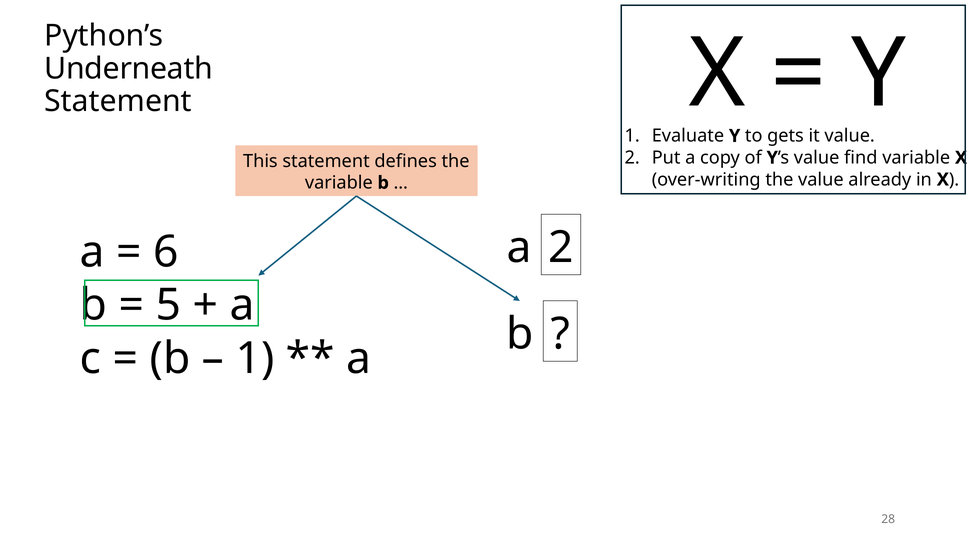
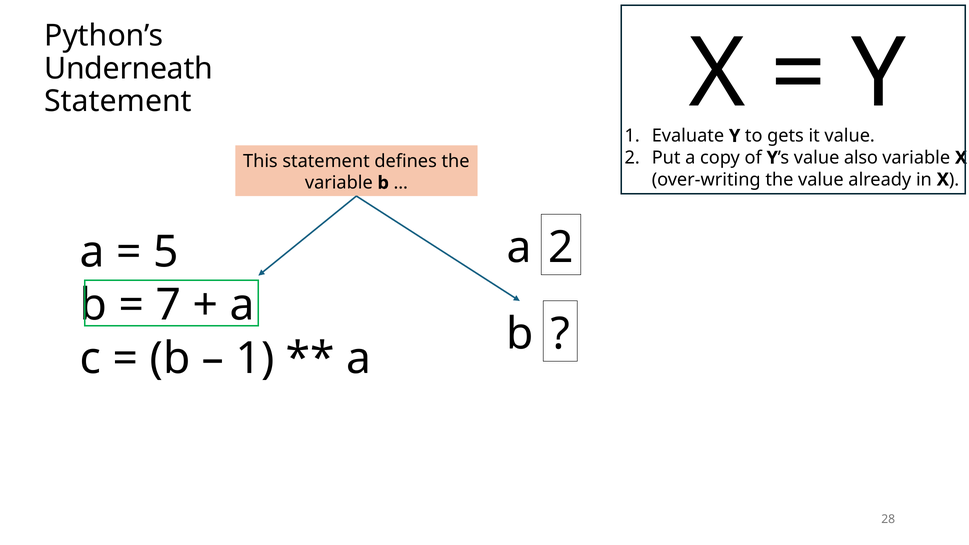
find: find -> also (861, 158)
6: 6 -> 5 (166, 252)
5: 5 -> 7 (168, 305)
